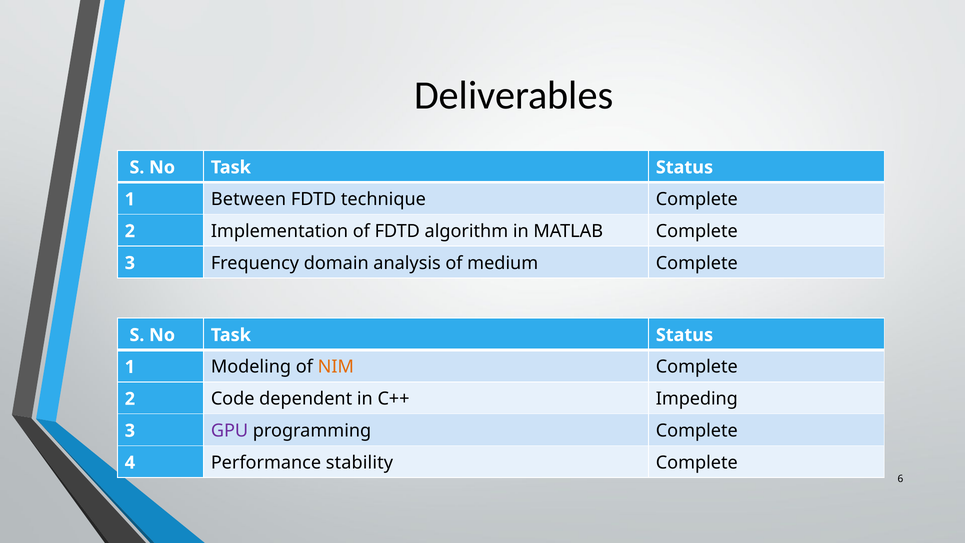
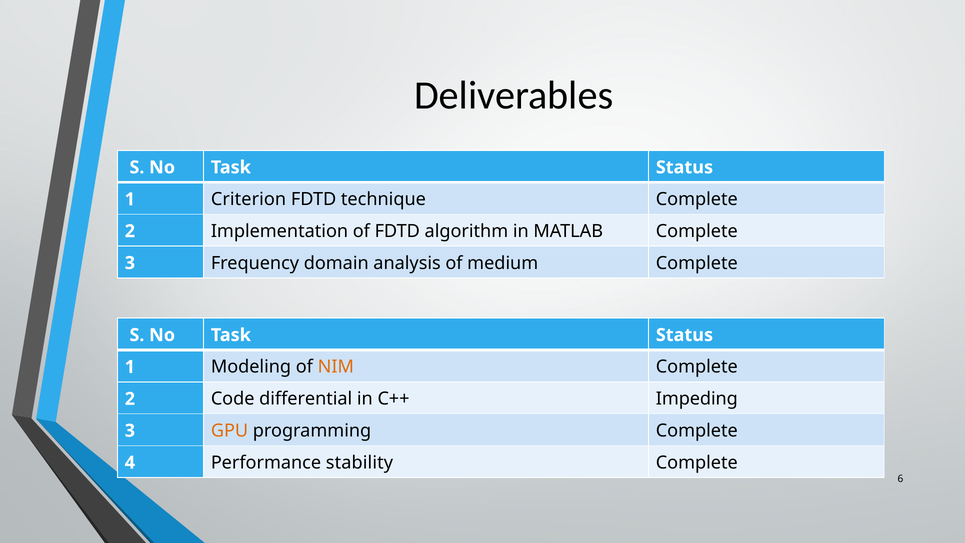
Between: Between -> Criterion (249, 199)
dependent: dependent -> differential (306, 399)
GPU colour: purple -> orange (230, 431)
